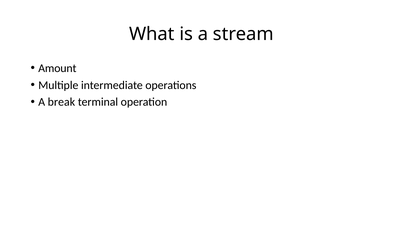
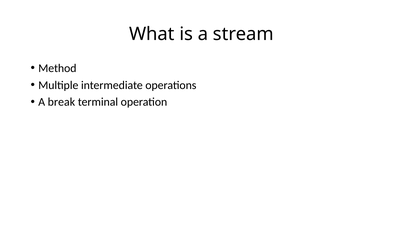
Amount: Amount -> Method (57, 68)
